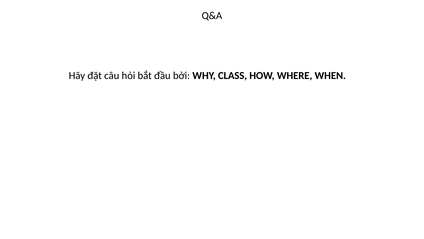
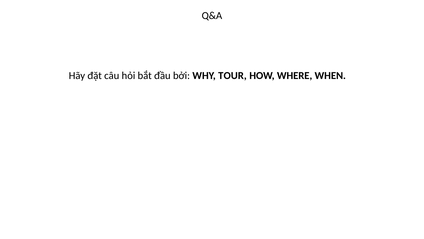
CLASS: CLASS -> TOUR (232, 75)
